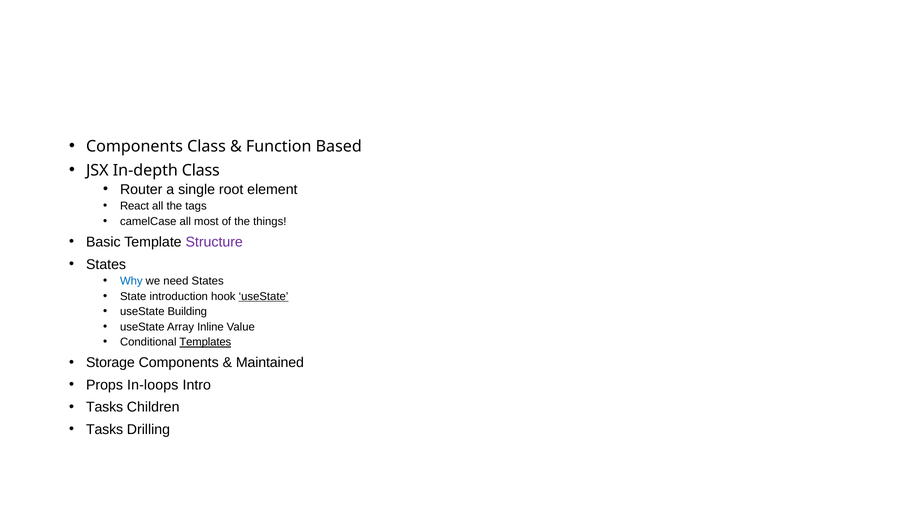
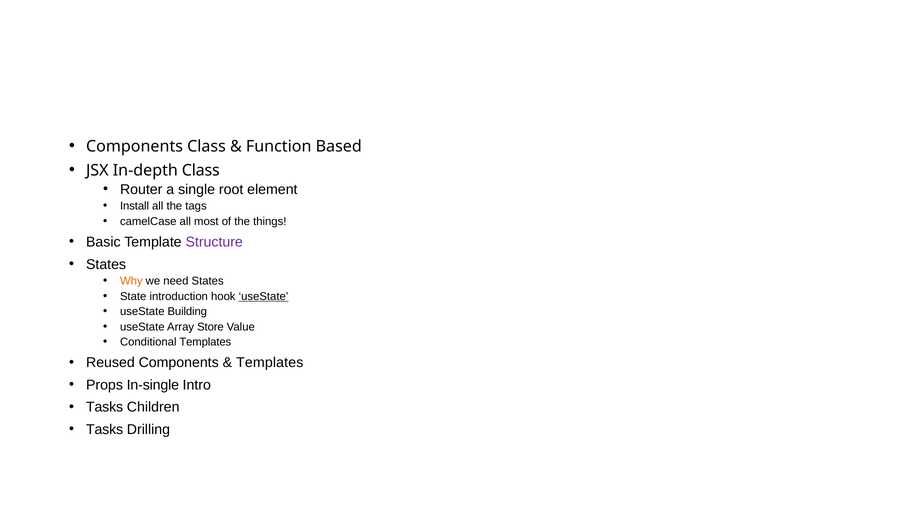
React: React -> Install (135, 206)
Why colour: blue -> orange (131, 281)
Inline: Inline -> Store (210, 327)
Templates underline: present -> none (205, 342)
Storage: Storage -> Reused (110, 363)
Maintained: Maintained -> Templates (270, 363)
In-loops: In-loops -> In-single (153, 385)
